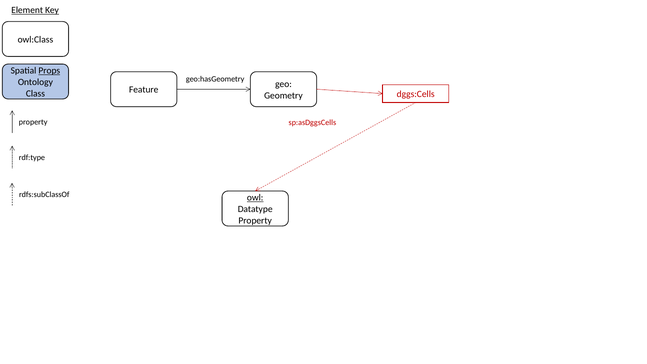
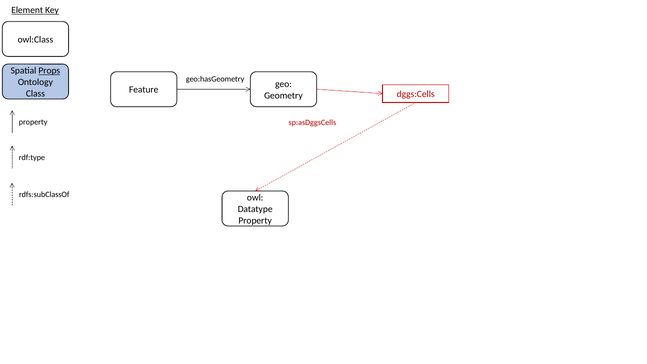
owl underline: present -> none (255, 198)
